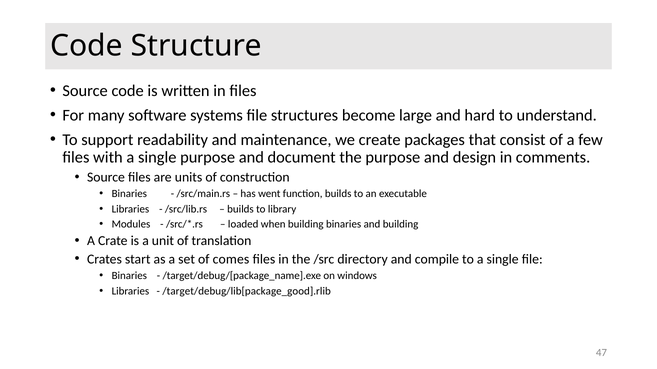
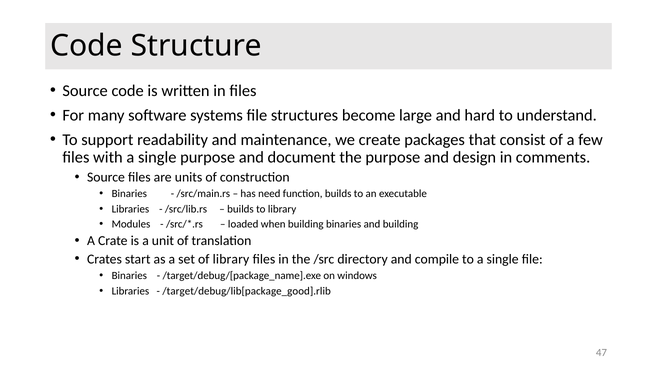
went: went -> need (269, 194)
of comes: comes -> library (231, 259)
